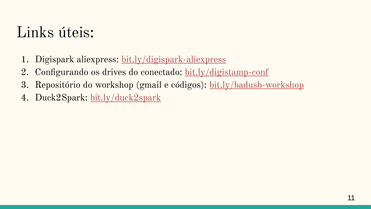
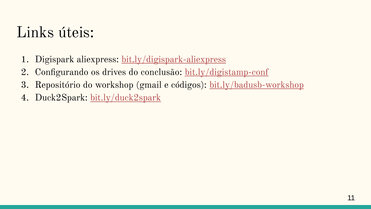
conectado: conectado -> conclusão (161, 72)
